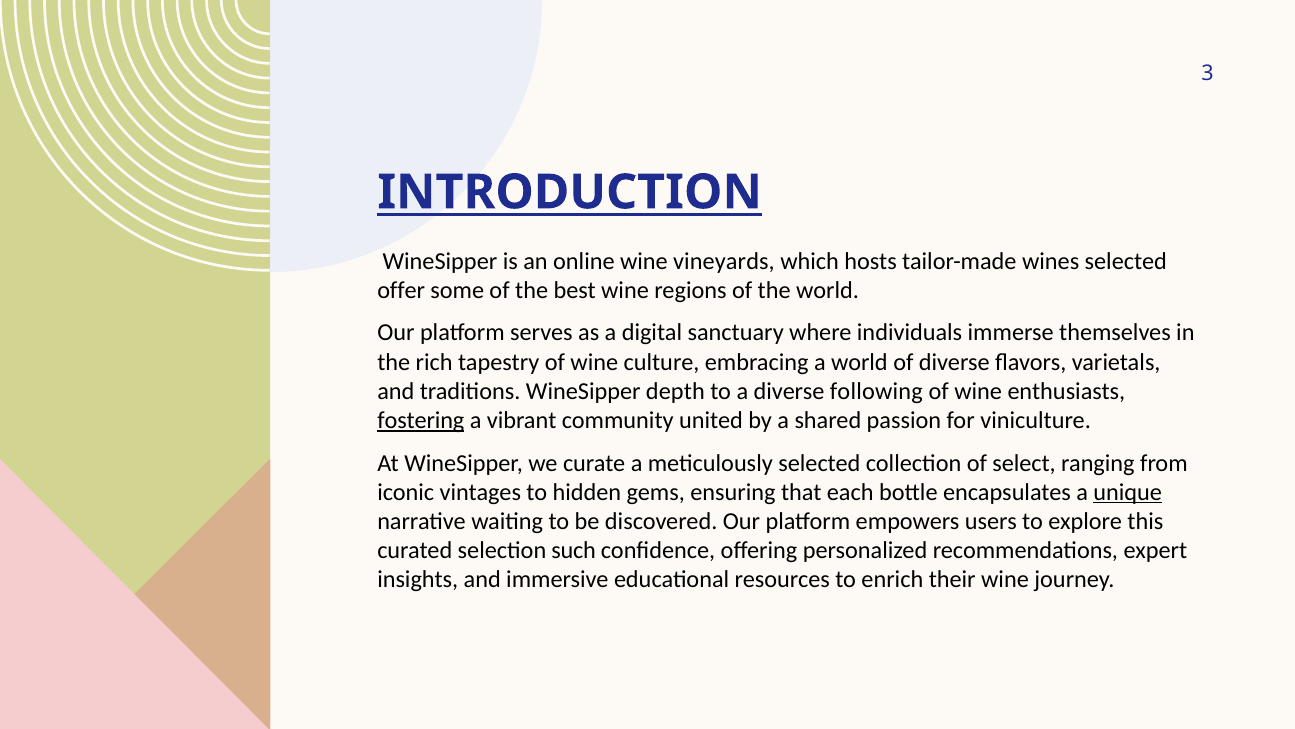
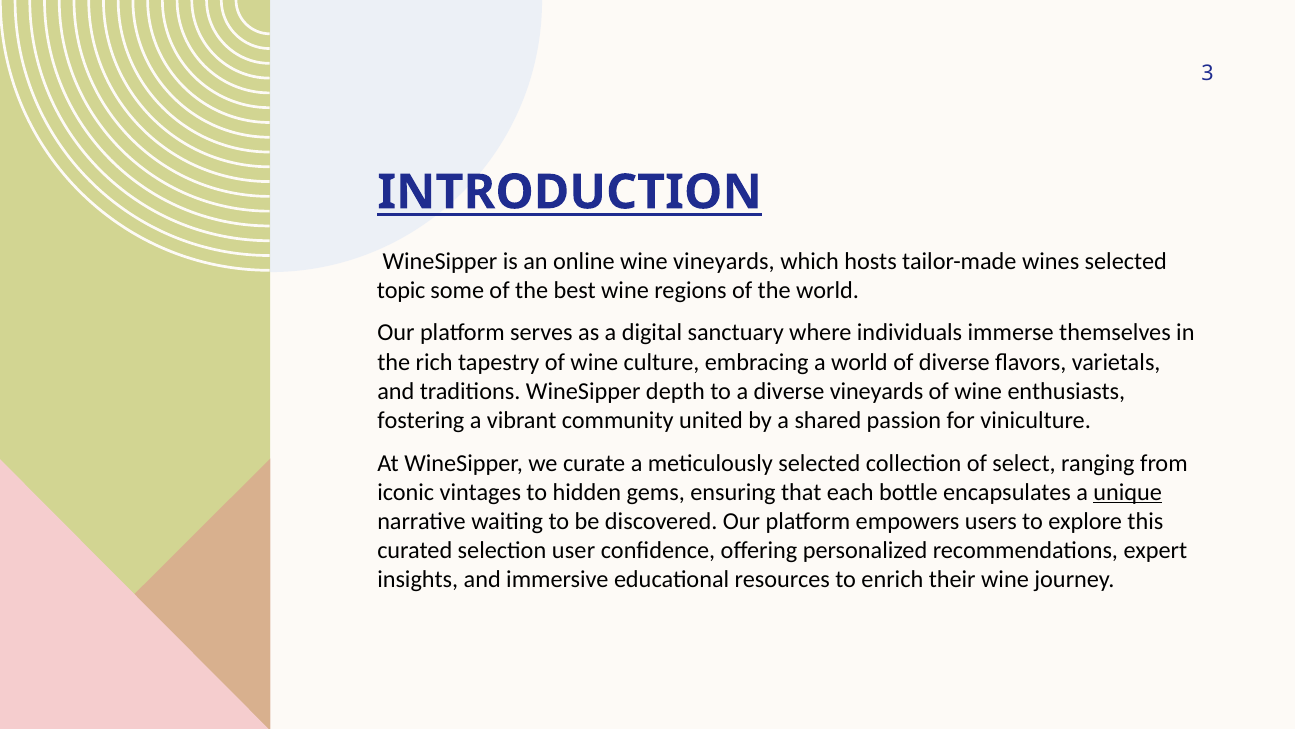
offer: offer -> topic (401, 290)
diverse following: following -> vineyards (877, 391)
fostering underline: present -> none (421, 420)
such: such -> user (574, 550)
